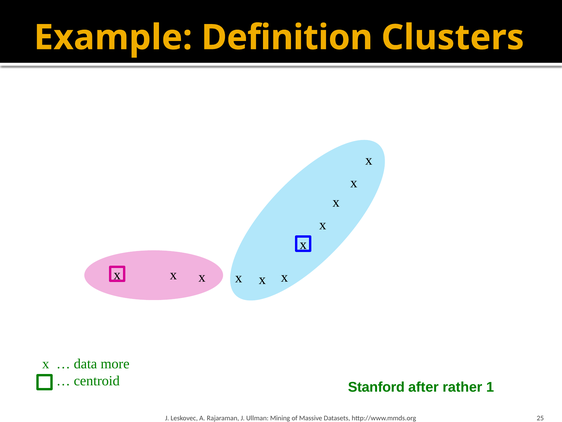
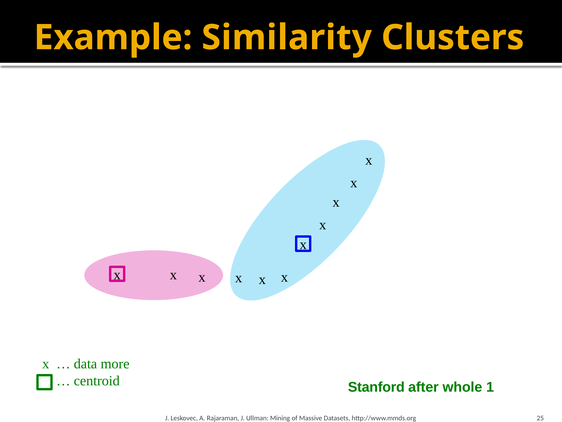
Definition: Definition -> Similarity (287, 38)
rather: rather -> whole (462, 387)
